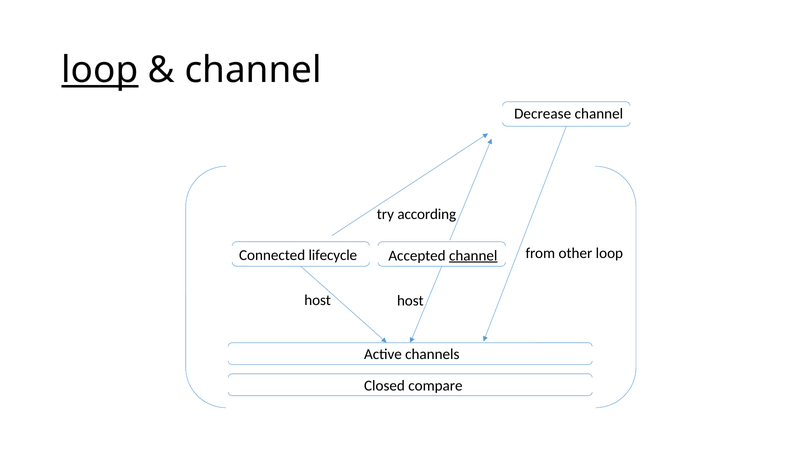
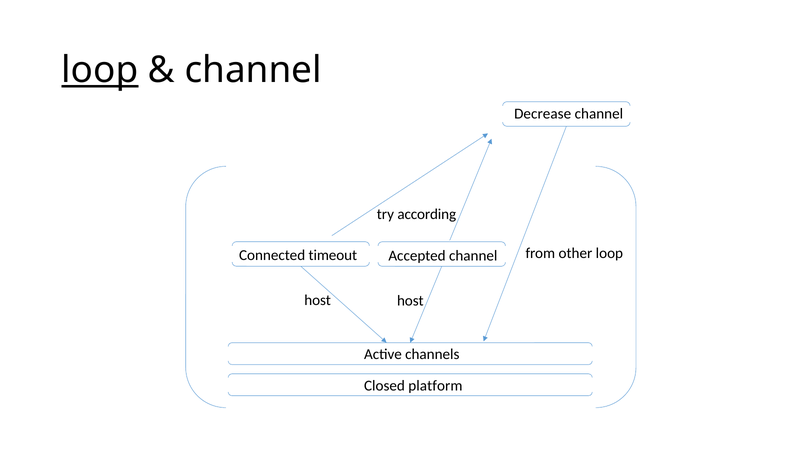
lifecycle: lifecycle -> timeout (333, 256)
channel underline: present -> none (473, 256)
compare: compare -> platform (435, 386)
